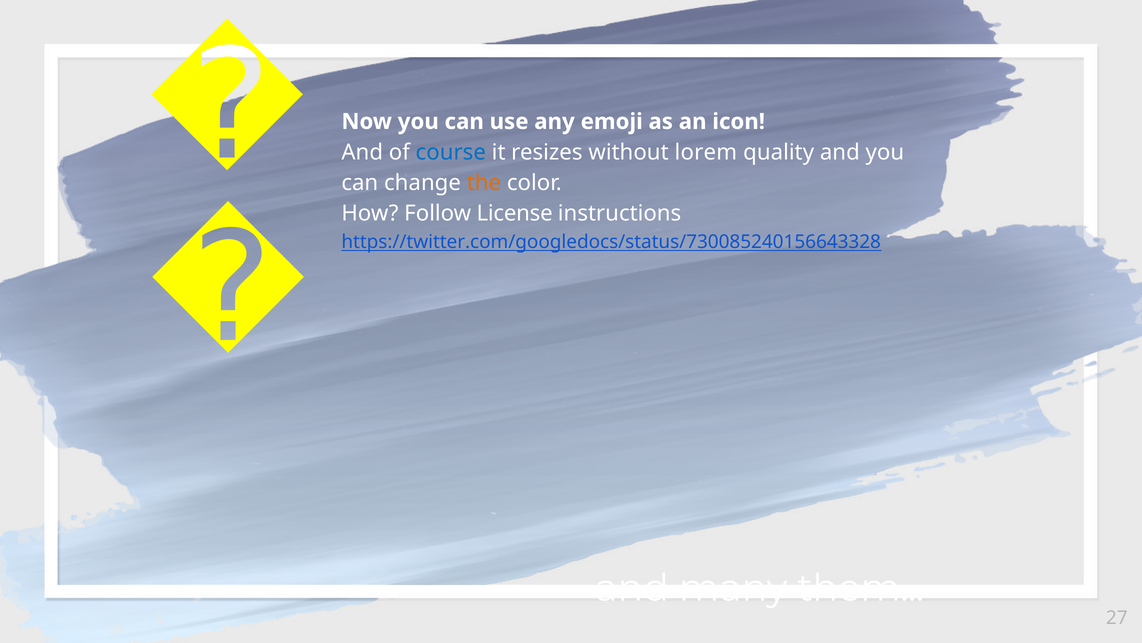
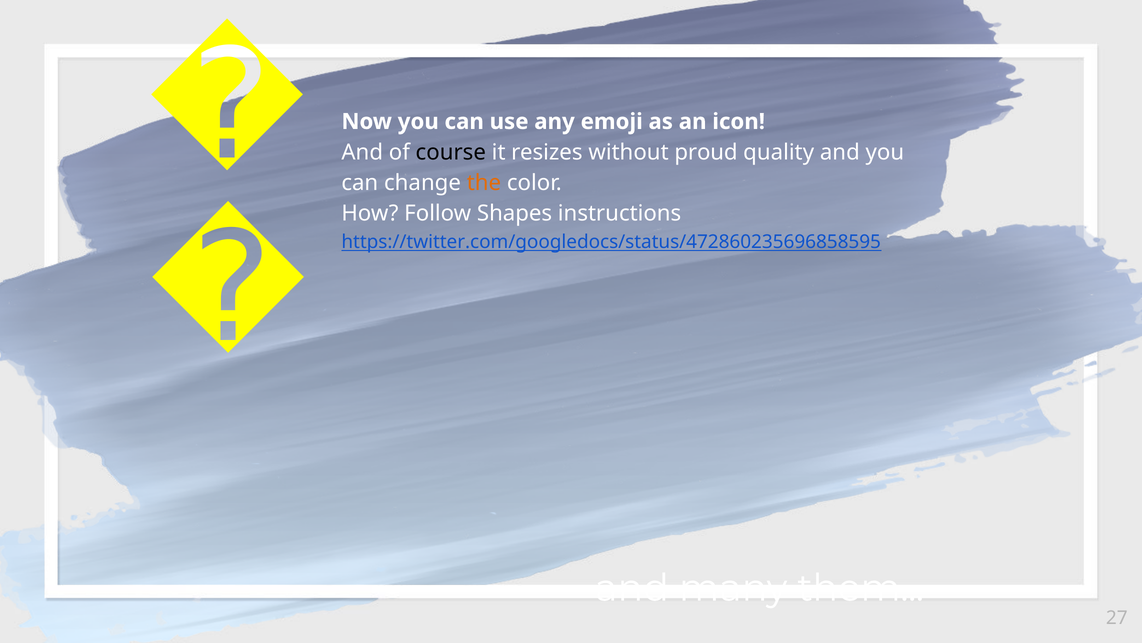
course colour: blue -> black (451, 152)
lorem: lorem -> proud (706, 152)
License: License -> Shapes (515, 213)
https://twitter.com/googledocs/status/730085240156643328: https://twitter.com/googledocs/status/730085240156643328 -> https://twitter.com/googledocs/status/472860235696858595 (611, 242)
